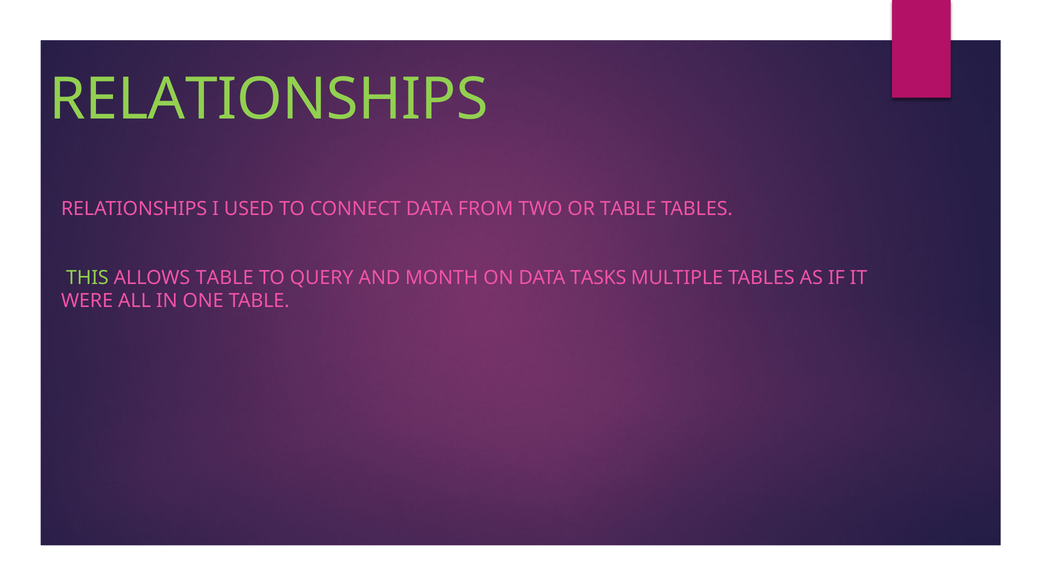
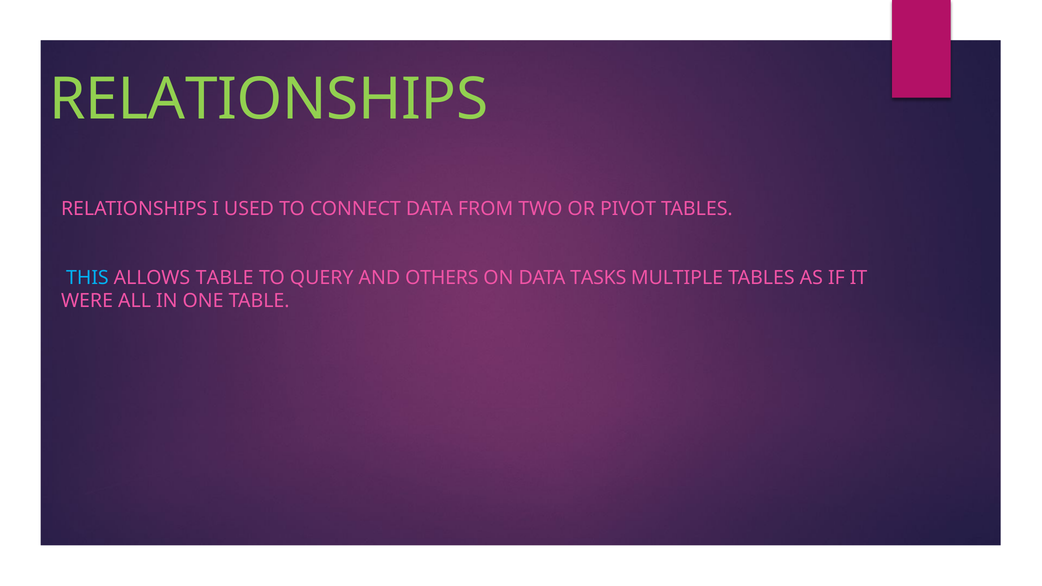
OR TABLE: TABLE -> PIVOT (628, 209)
THIS colour: light green -> light blue (87, 278)
MONTH: MONTH -> OTHERS (442, 278)
